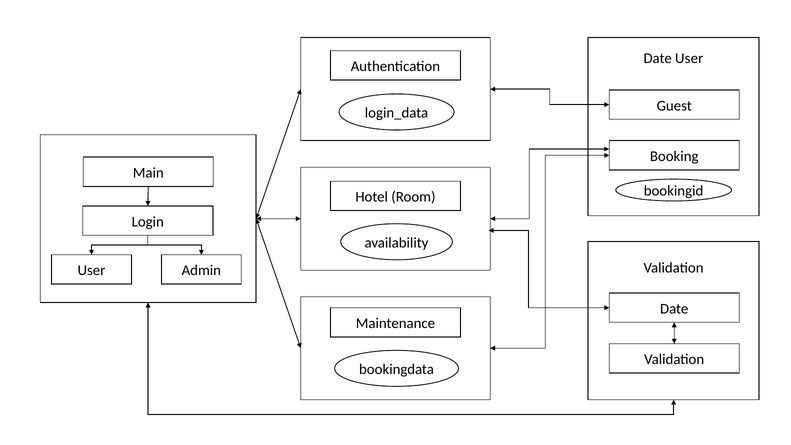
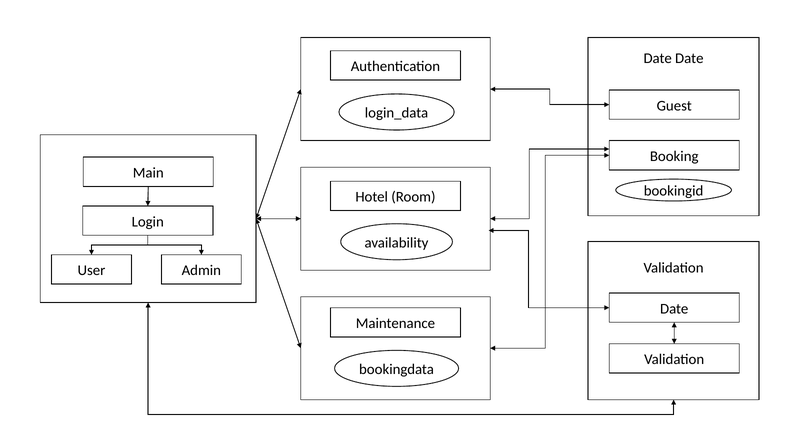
Date User: User -> Date (689, 58)
